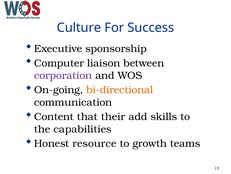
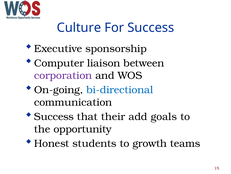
bi-directional colour: orange -> blue (120, 90)
Content: Content -> Success (54, 116)
skills: skills -> goals (164, 116)
capabilities: capabilities -> opportunity (83, 129)
resource: resource -> students (94, 143)
